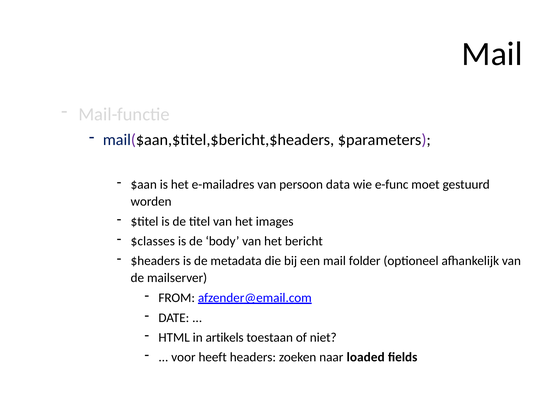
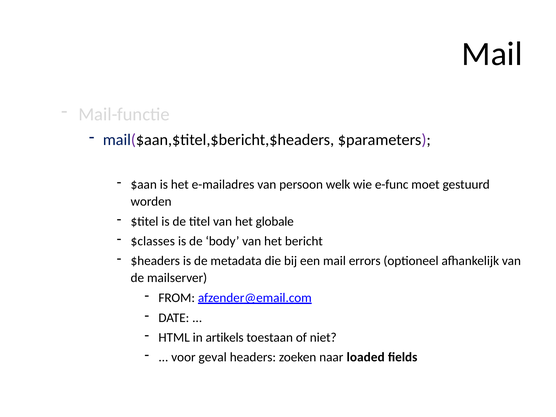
data: data -> welk (338, 185)
images: images -> globale (275, 221)
folder: folder -> errors (365, 261)
heeft: heeft -> geval (213, 357)
